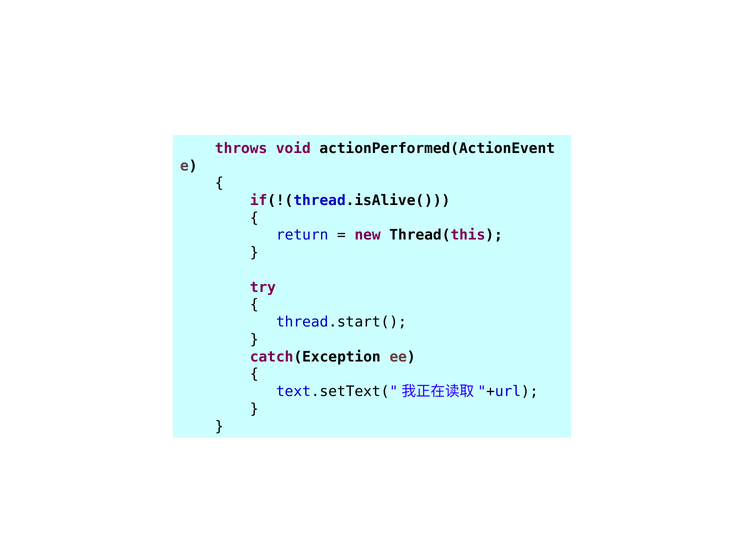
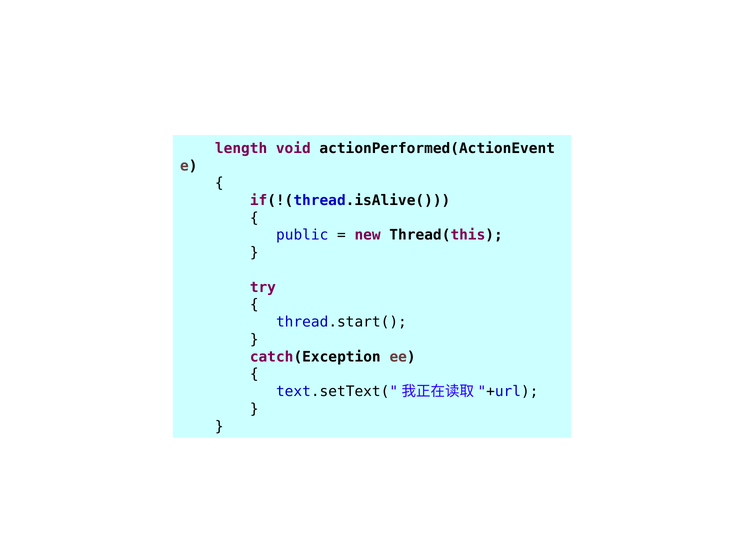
throws: throws -> length (241, 148)
return: return -> public (302, 235)
